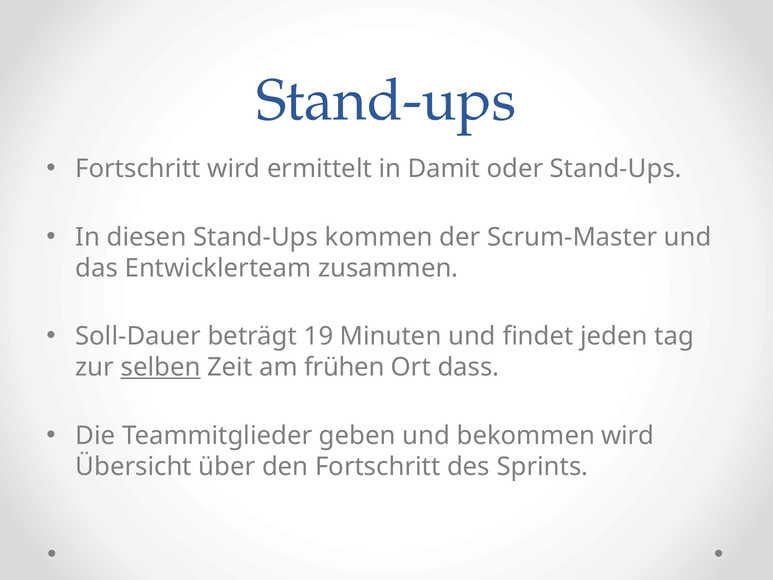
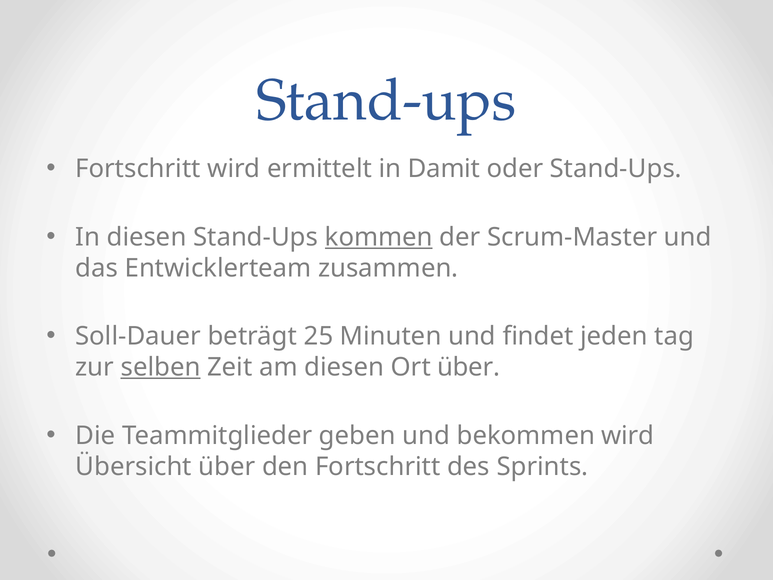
kommen underline: none -> present (379, 237)
19: 19 -> 25 (318, 336)
am frühen: frühen -> diesen (344, 367)
Ort dass: dass -> über (469, 367)
